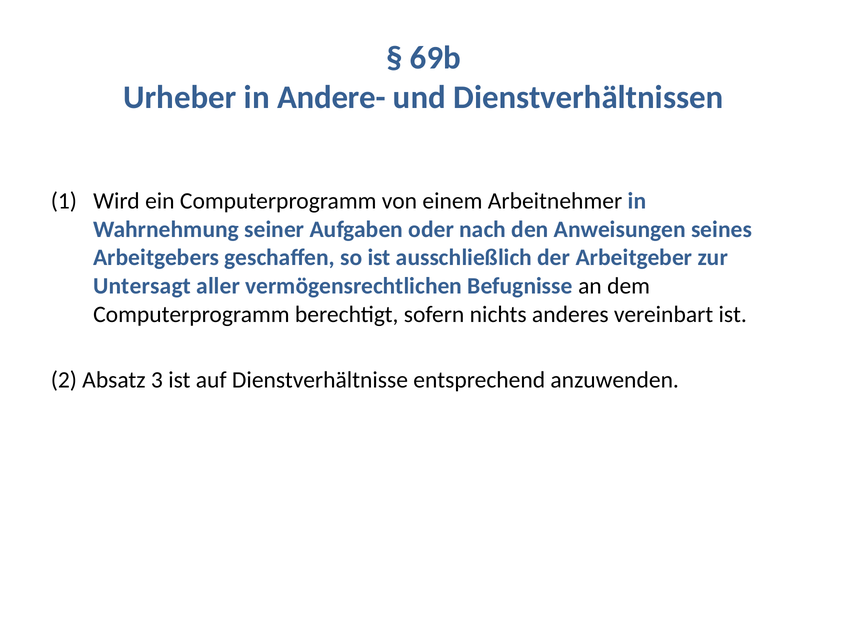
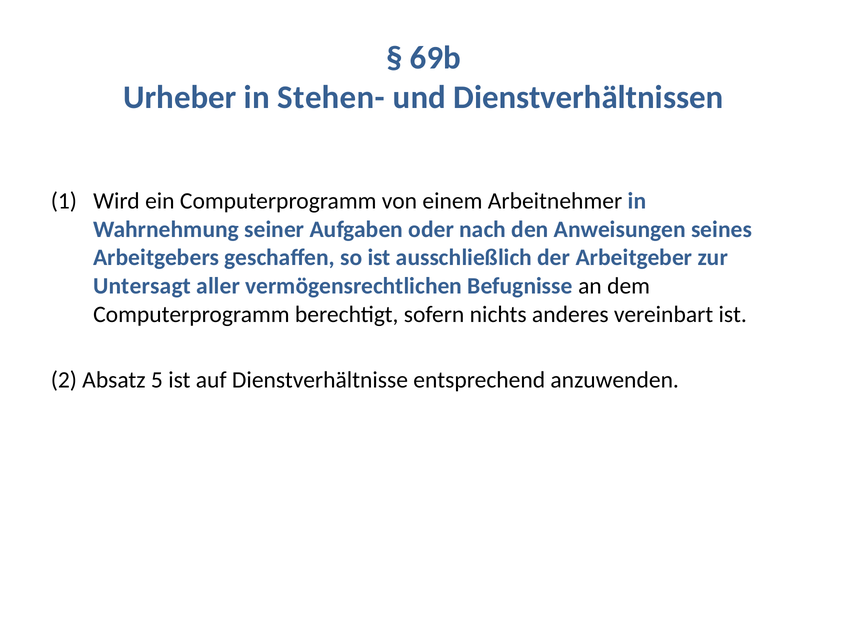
Andere-: Andere- -> Stehen- (331, 98)
3: 3 -> 5 (157, 380)
